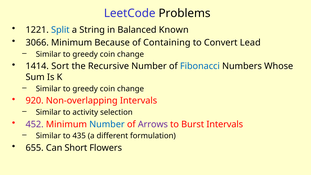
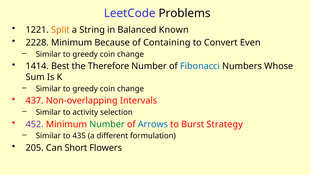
Split colour: blue -> orange (60, 30)
3066: 3066 -> 2228 (37, 43)
Lead: Lead -> Even (250, 43)
Sort: Sort -> Best (60, 66)
Recursive: Recursive -> Therefore (109, 66)
920: 920 -> 437 (35, 101)
Number colour: blue -> green (107, 124)
Arrows colour: purple -> blue (153, 124)
Burst Intervals: Intervals -> Strategy (225, 124)
655: 655 -> 205 (35, 148)
